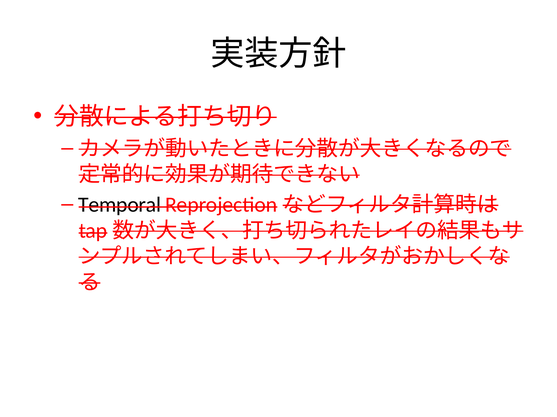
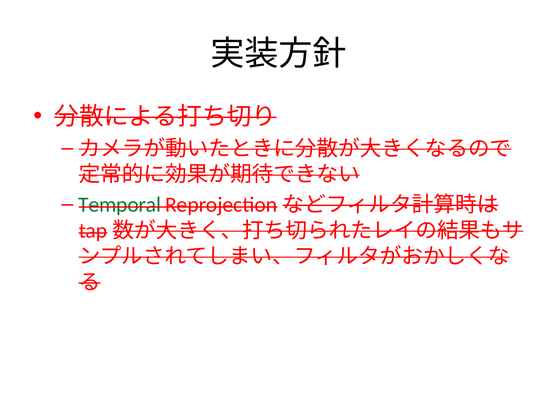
Temporal colour: black -> green (120, 205)
